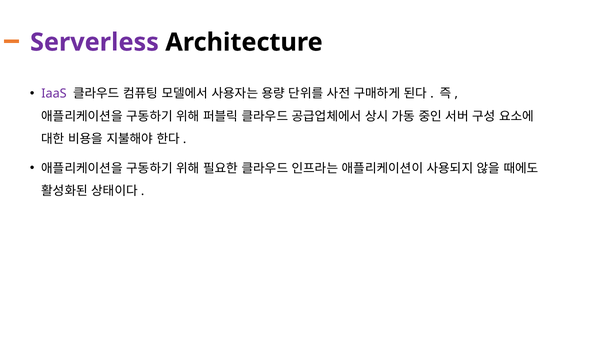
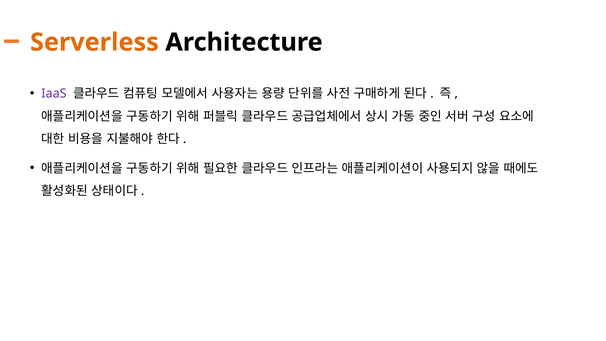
Serverless colour: purple -> orange (94, 42)
